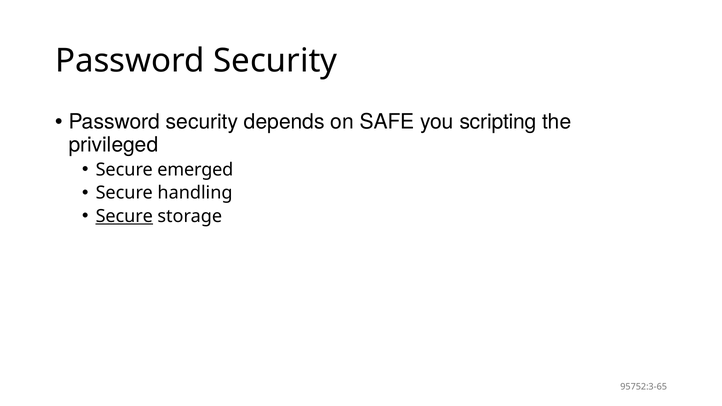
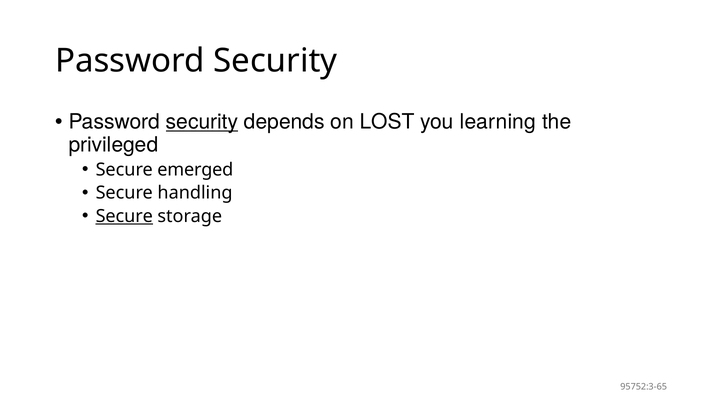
security underline: none -> present (202, 122)
SAFE: SAFE -> LOST (387, 122)
scripting: scripting -> learning (498, 122)
